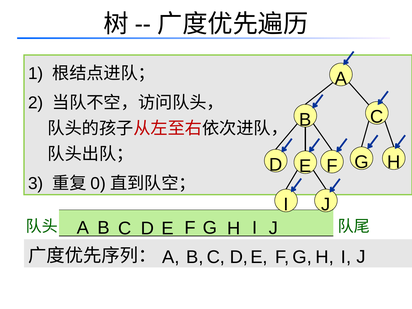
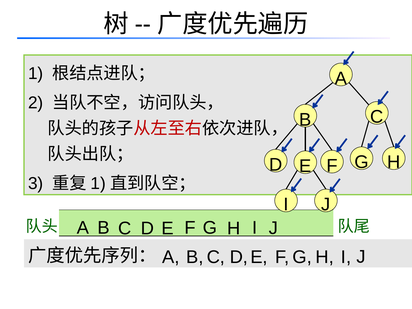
0: 0 -> 1 (98, 183)
